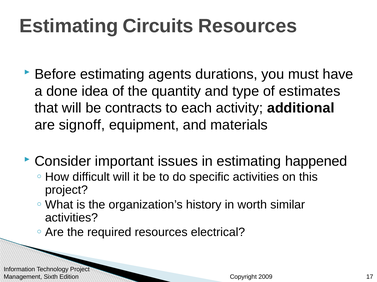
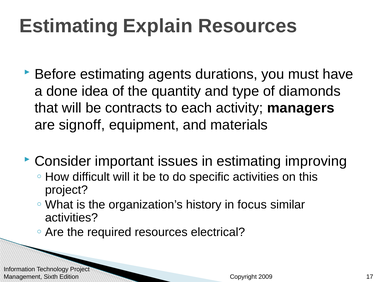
Circuits: Circuits -> Explain (158, 26)
estimates: estimates -> diamonds (310, 91)
additional: additional -> managers (301, 108)
happened: happened -> improving (316, 162)
worth: worth -> focus (252, 205)
